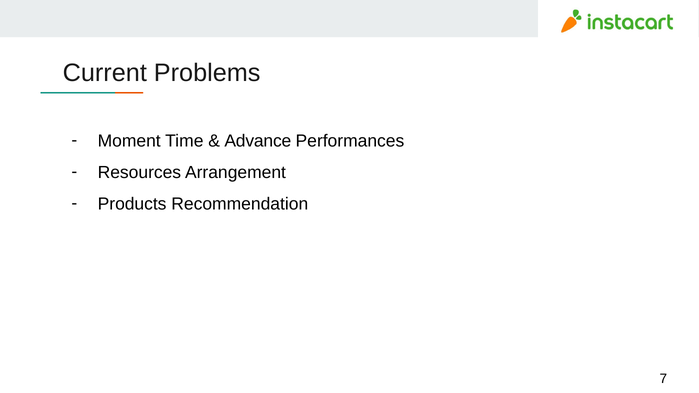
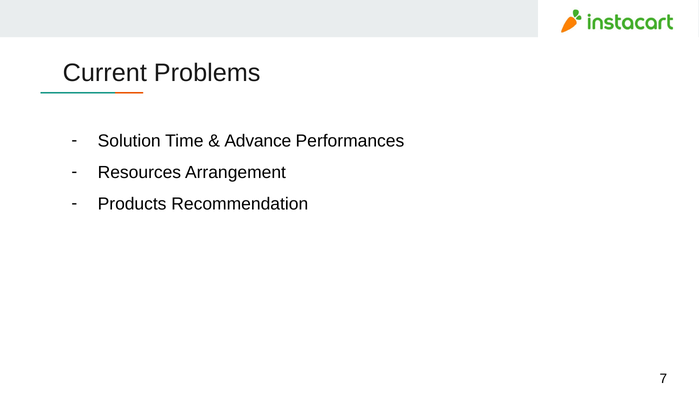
Moment: Moment -> Solution (129, 141)
